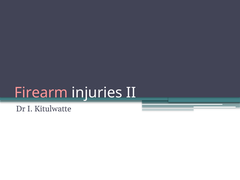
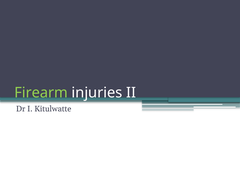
Firearm colour: pink -> light green (41, 93)
